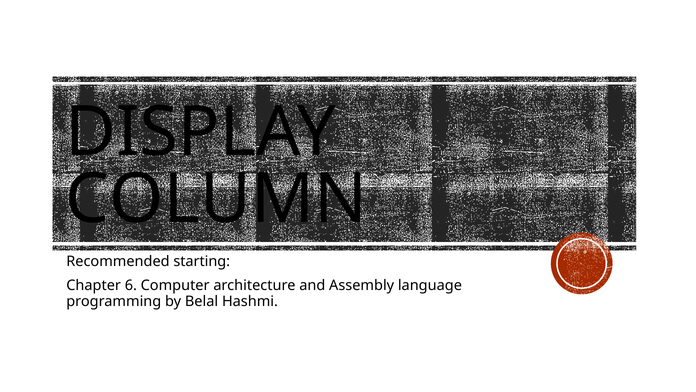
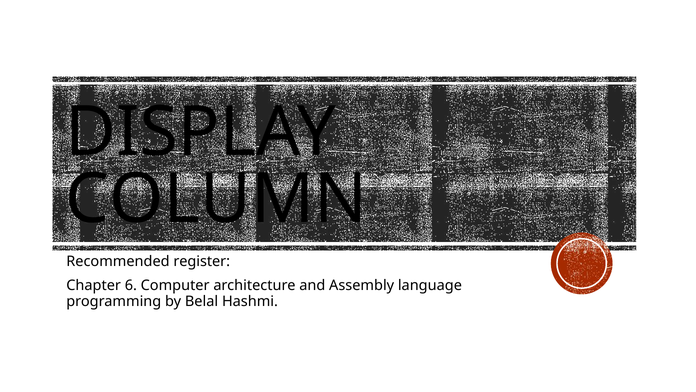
starting: starting -> register (202, 261)
